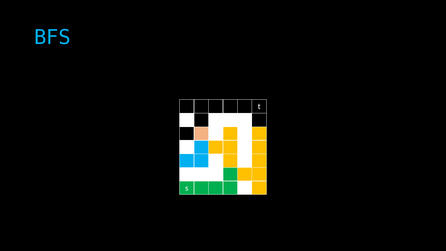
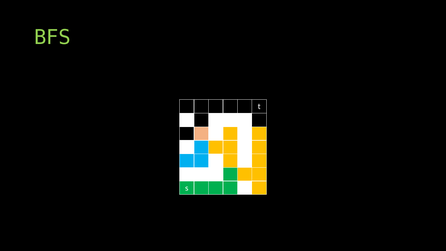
BFS colour: light blue -> light green (52, 37)
